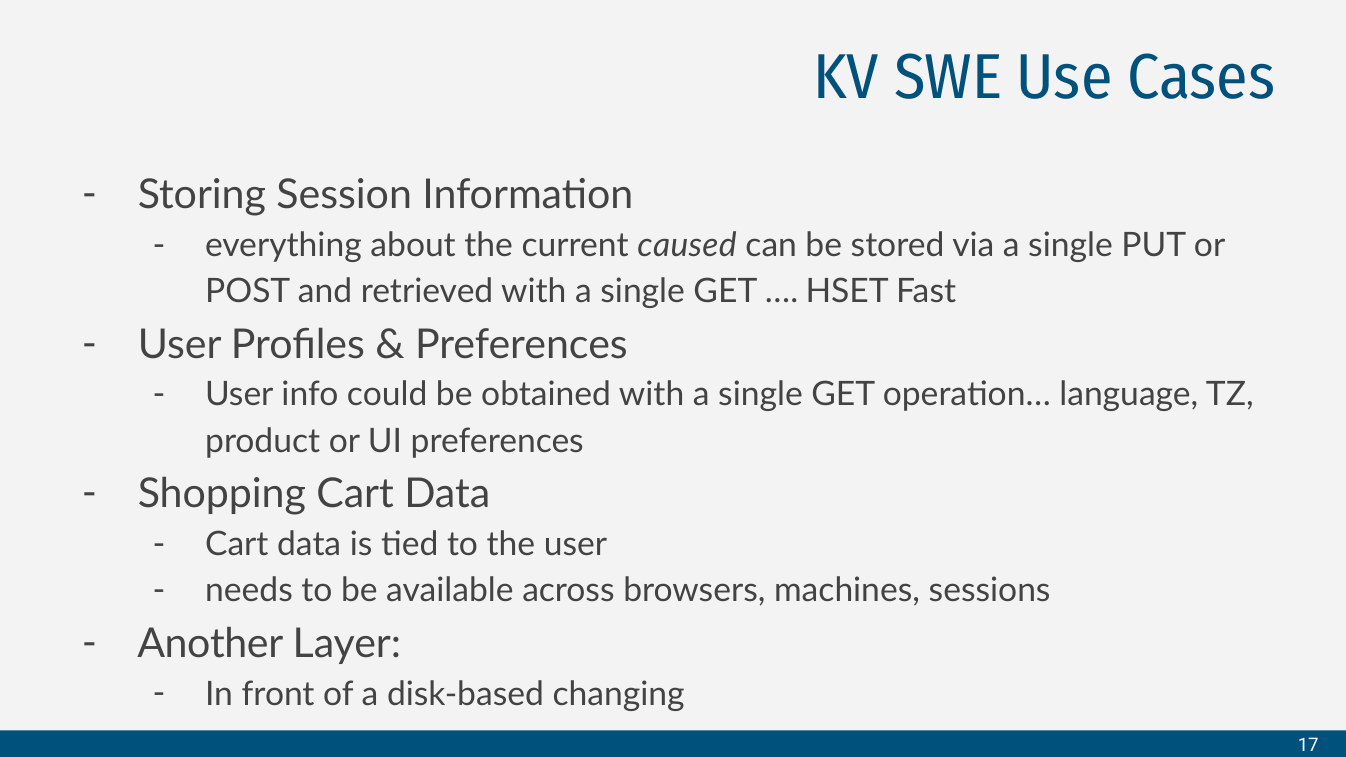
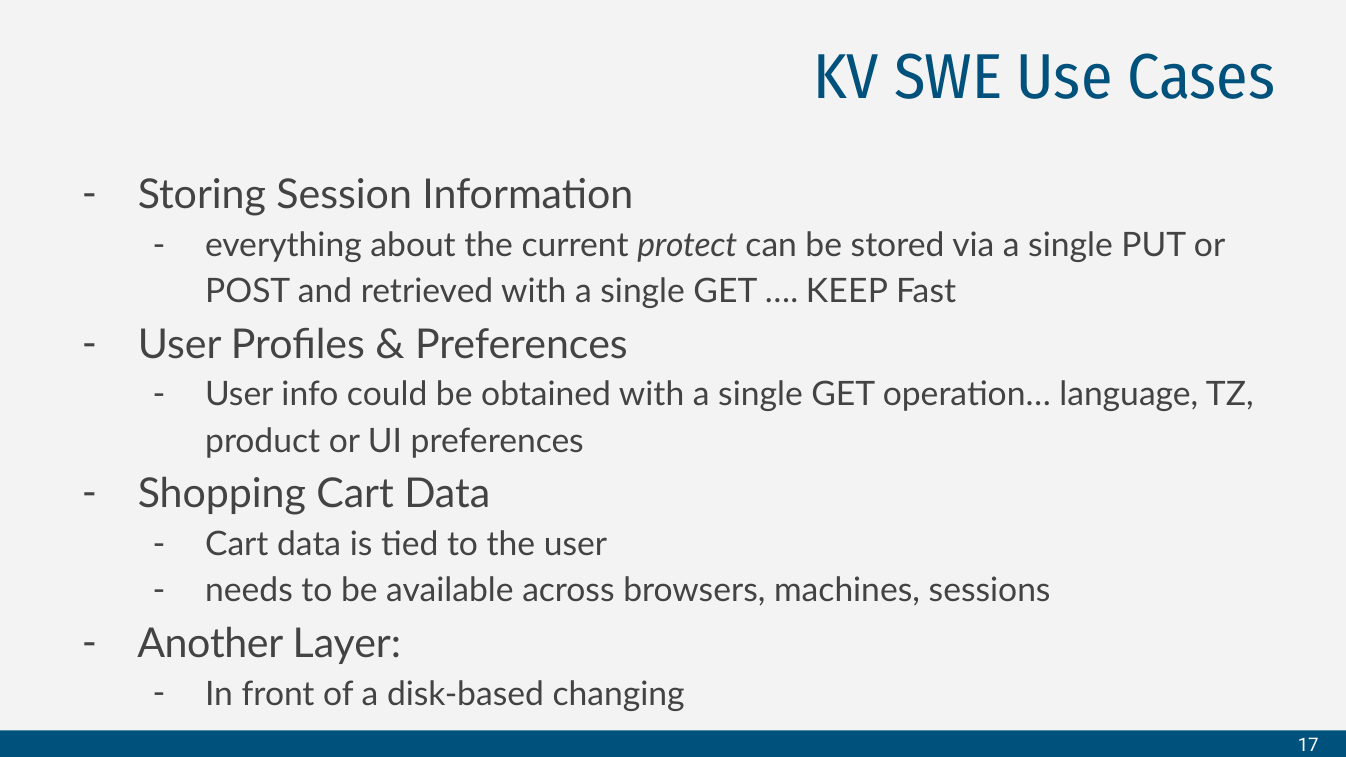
caused: caused -> protect (687, 245)
HSET: HSET -> KEEP (847, 292)
